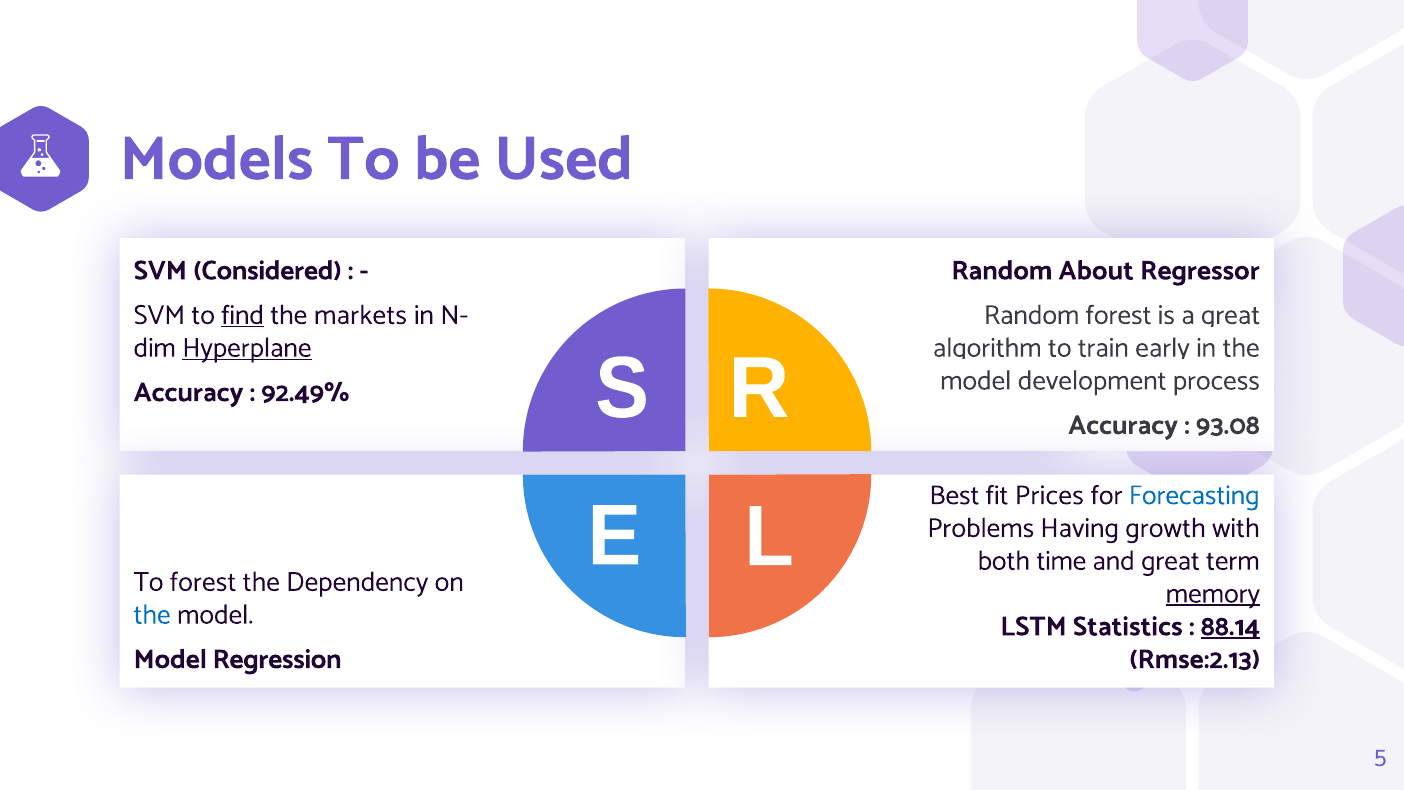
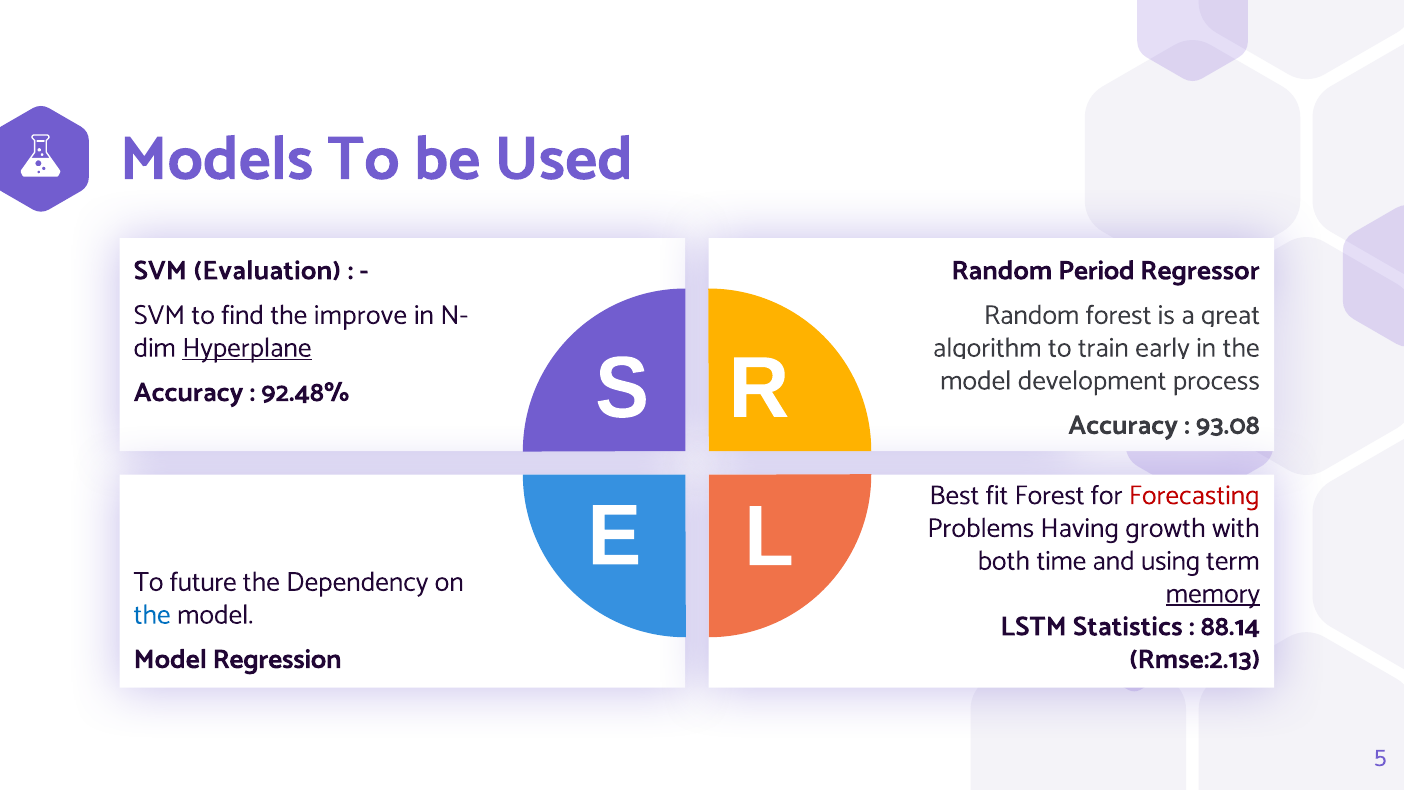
Considered: Considered -> Evaluation (267, 270)
About: About -> Period (1096, 270)
find underline: present -> none (243, 315)
markets: markets -> improve (360, 315)
92.49%: 92.49% -> 92.48% (305, 392)
fit Prices: Prices -> Forest (1050, 495)
Forecasting colour: blue -> red (1194, 495)
and great: great -> using (1171, 561)
To forest: forest -> future (203, 582)
88.14 underline: present -> none (1230, 626)
